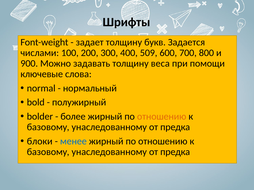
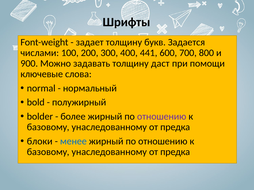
509: 509 -> 441 (149, 53)
веса: веса -> даст (160, 64)
отношению colour: orange -> purple (162, 117)
